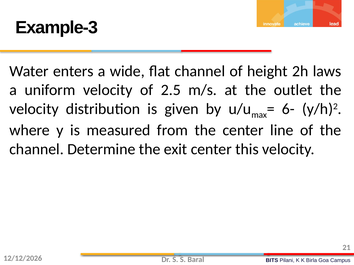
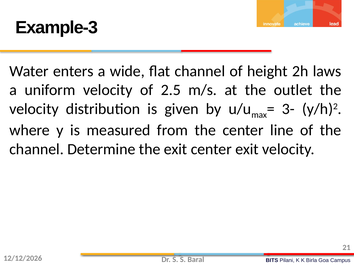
6-: 6- -> 3- (288, 109)
center this: this -> exit (247, 149)
